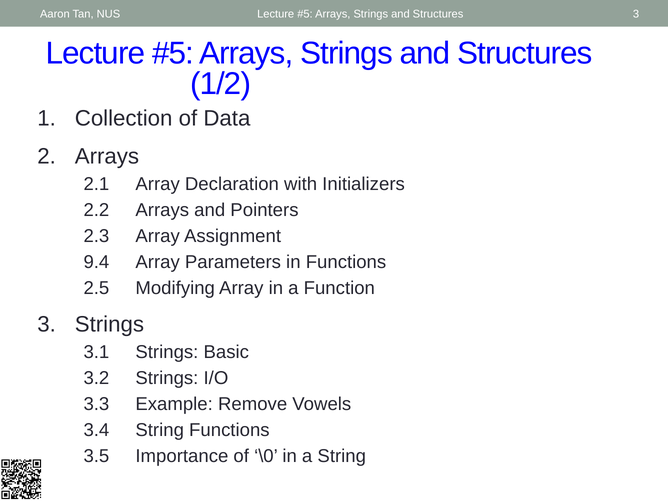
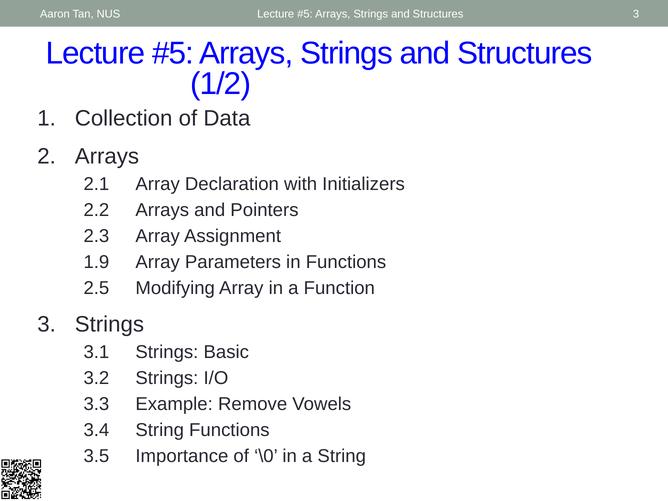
9.4: 9.4 -> 1.9 (96, 262)
